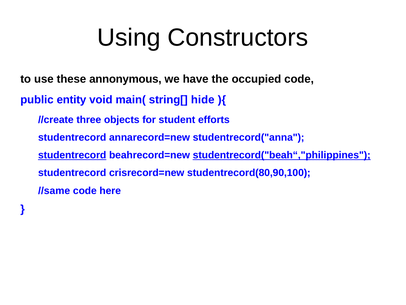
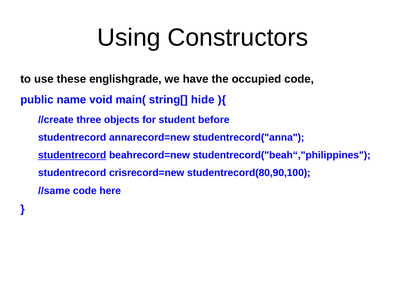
annonymous: annonymous -> englishgrade (125, 79)
entity: entity -> name (71, 99)
efforts: efforts -> before (214, 119)
studentrecord("beah“,"philippines underline: present -> none (282, 155)
